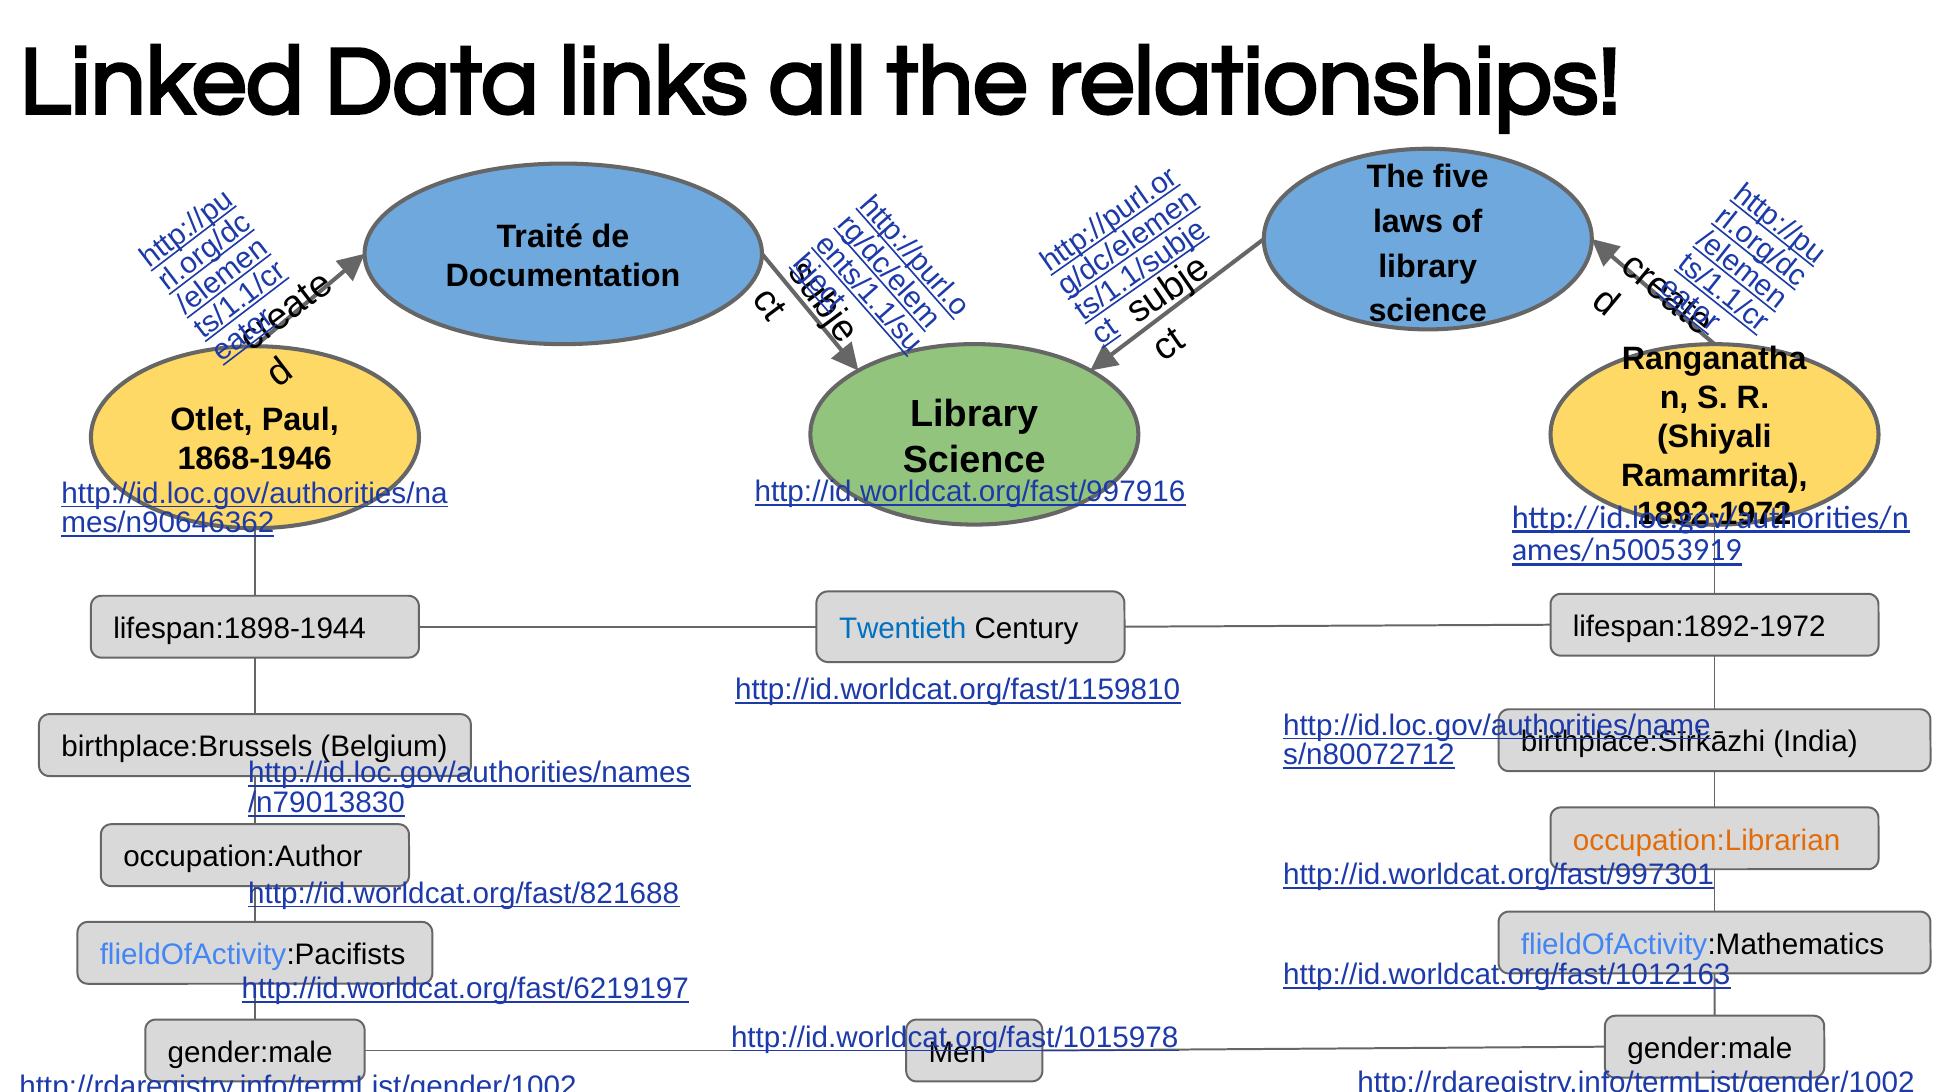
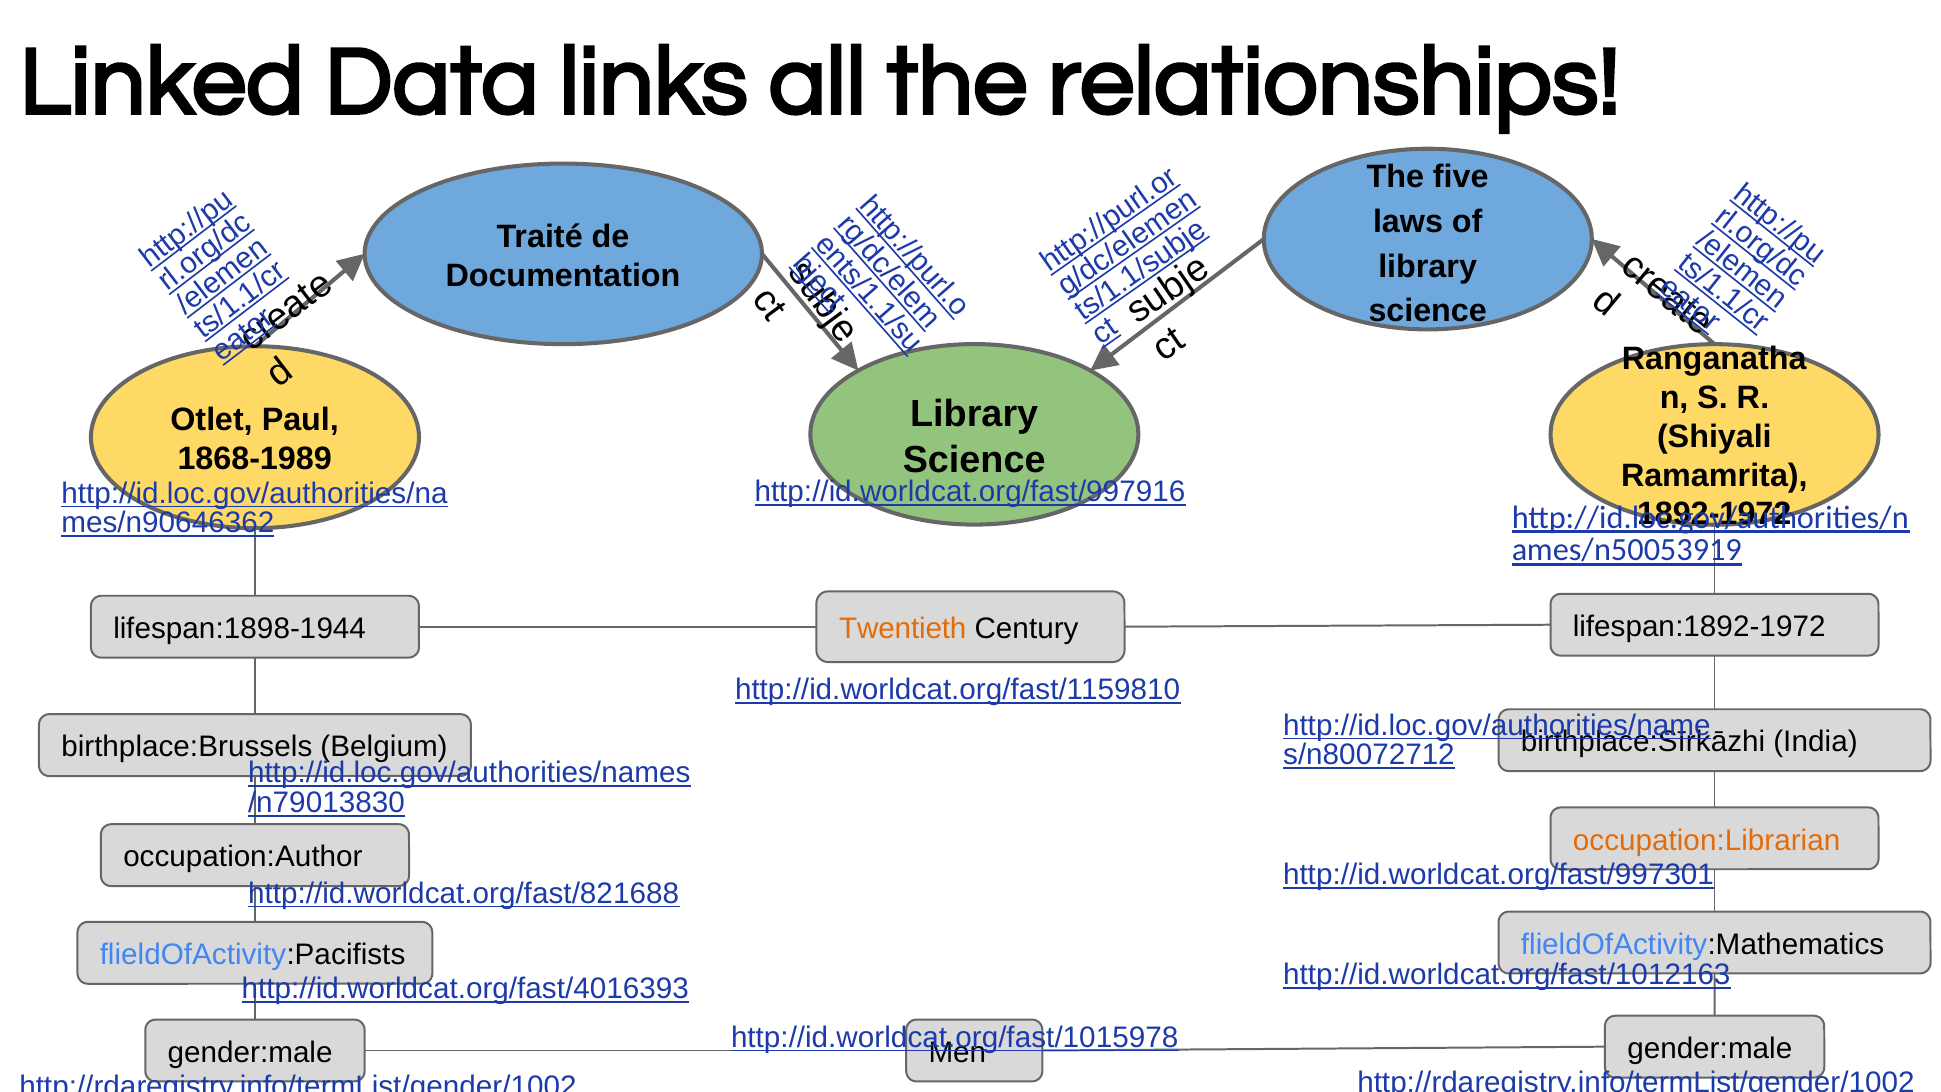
1868-1946: 1868-1946 -> 1868-1989 (255, 459)
Twentieth colour: blue -> orange (903, 629)
http://id.worldcat.org/fast/6219197: http://id.worldcat.org/fast/6219197 -> http://id.worldcat.org/fast/4016393 (465, 989)
